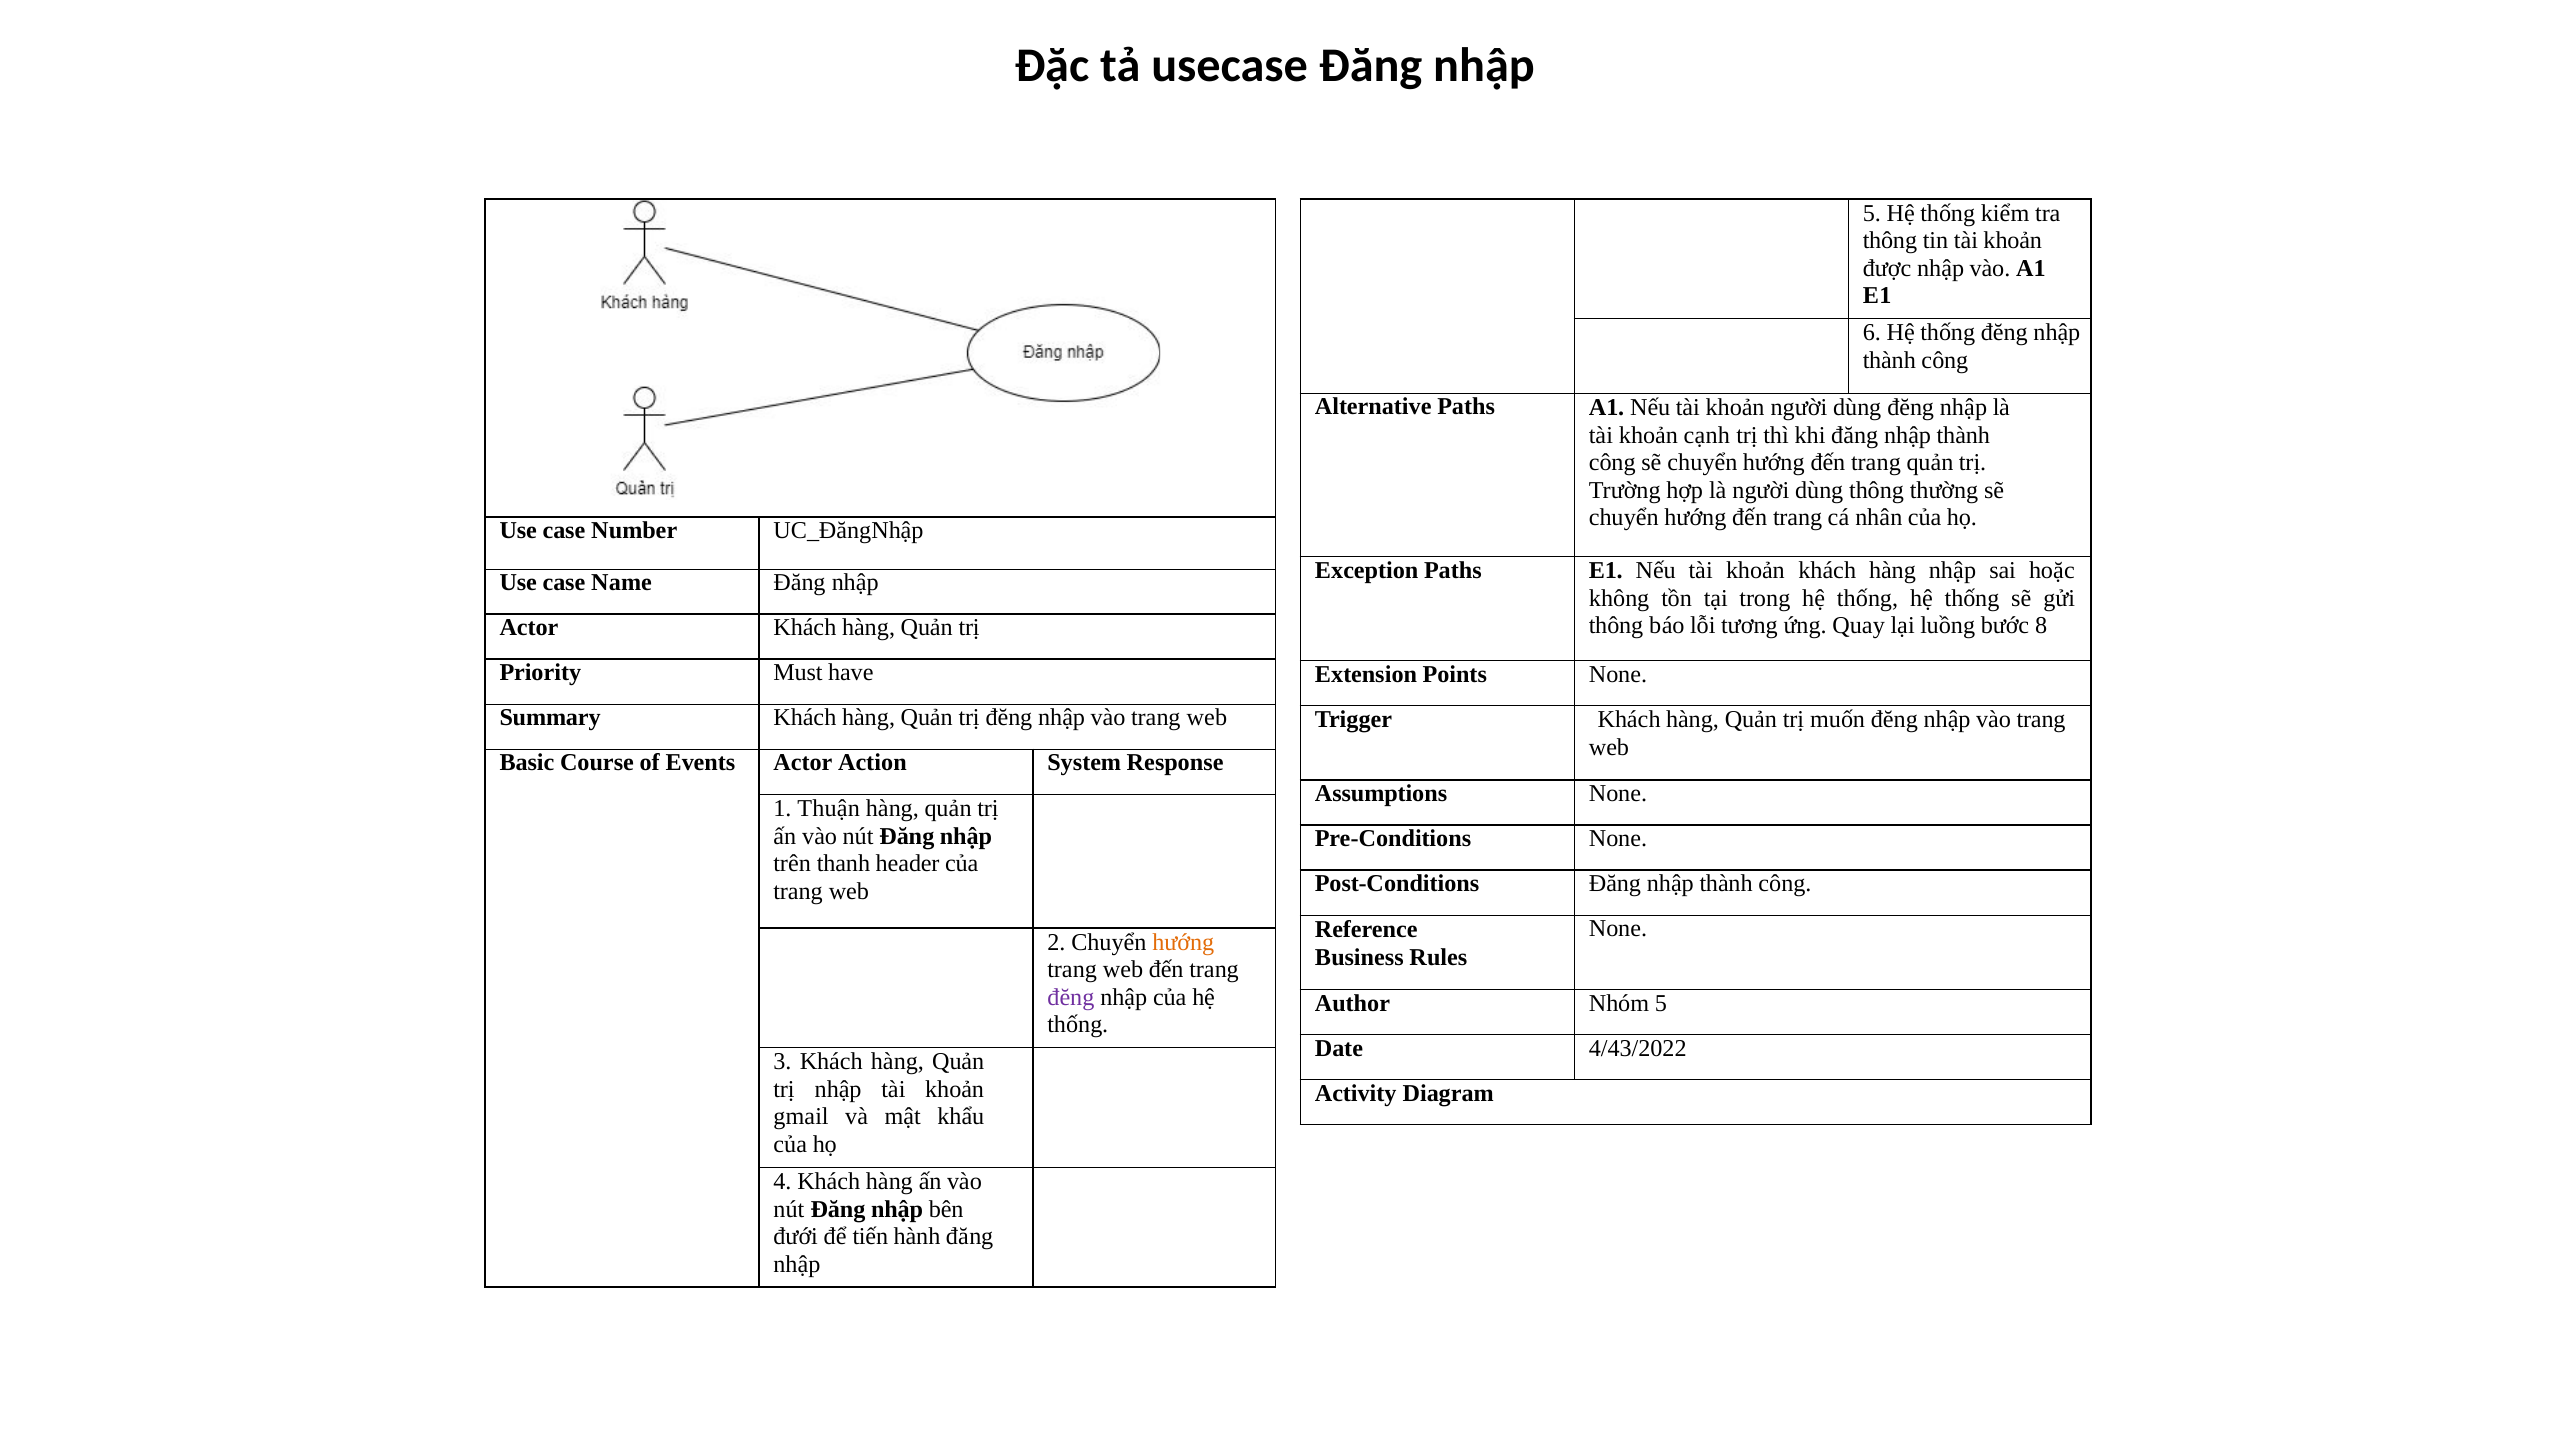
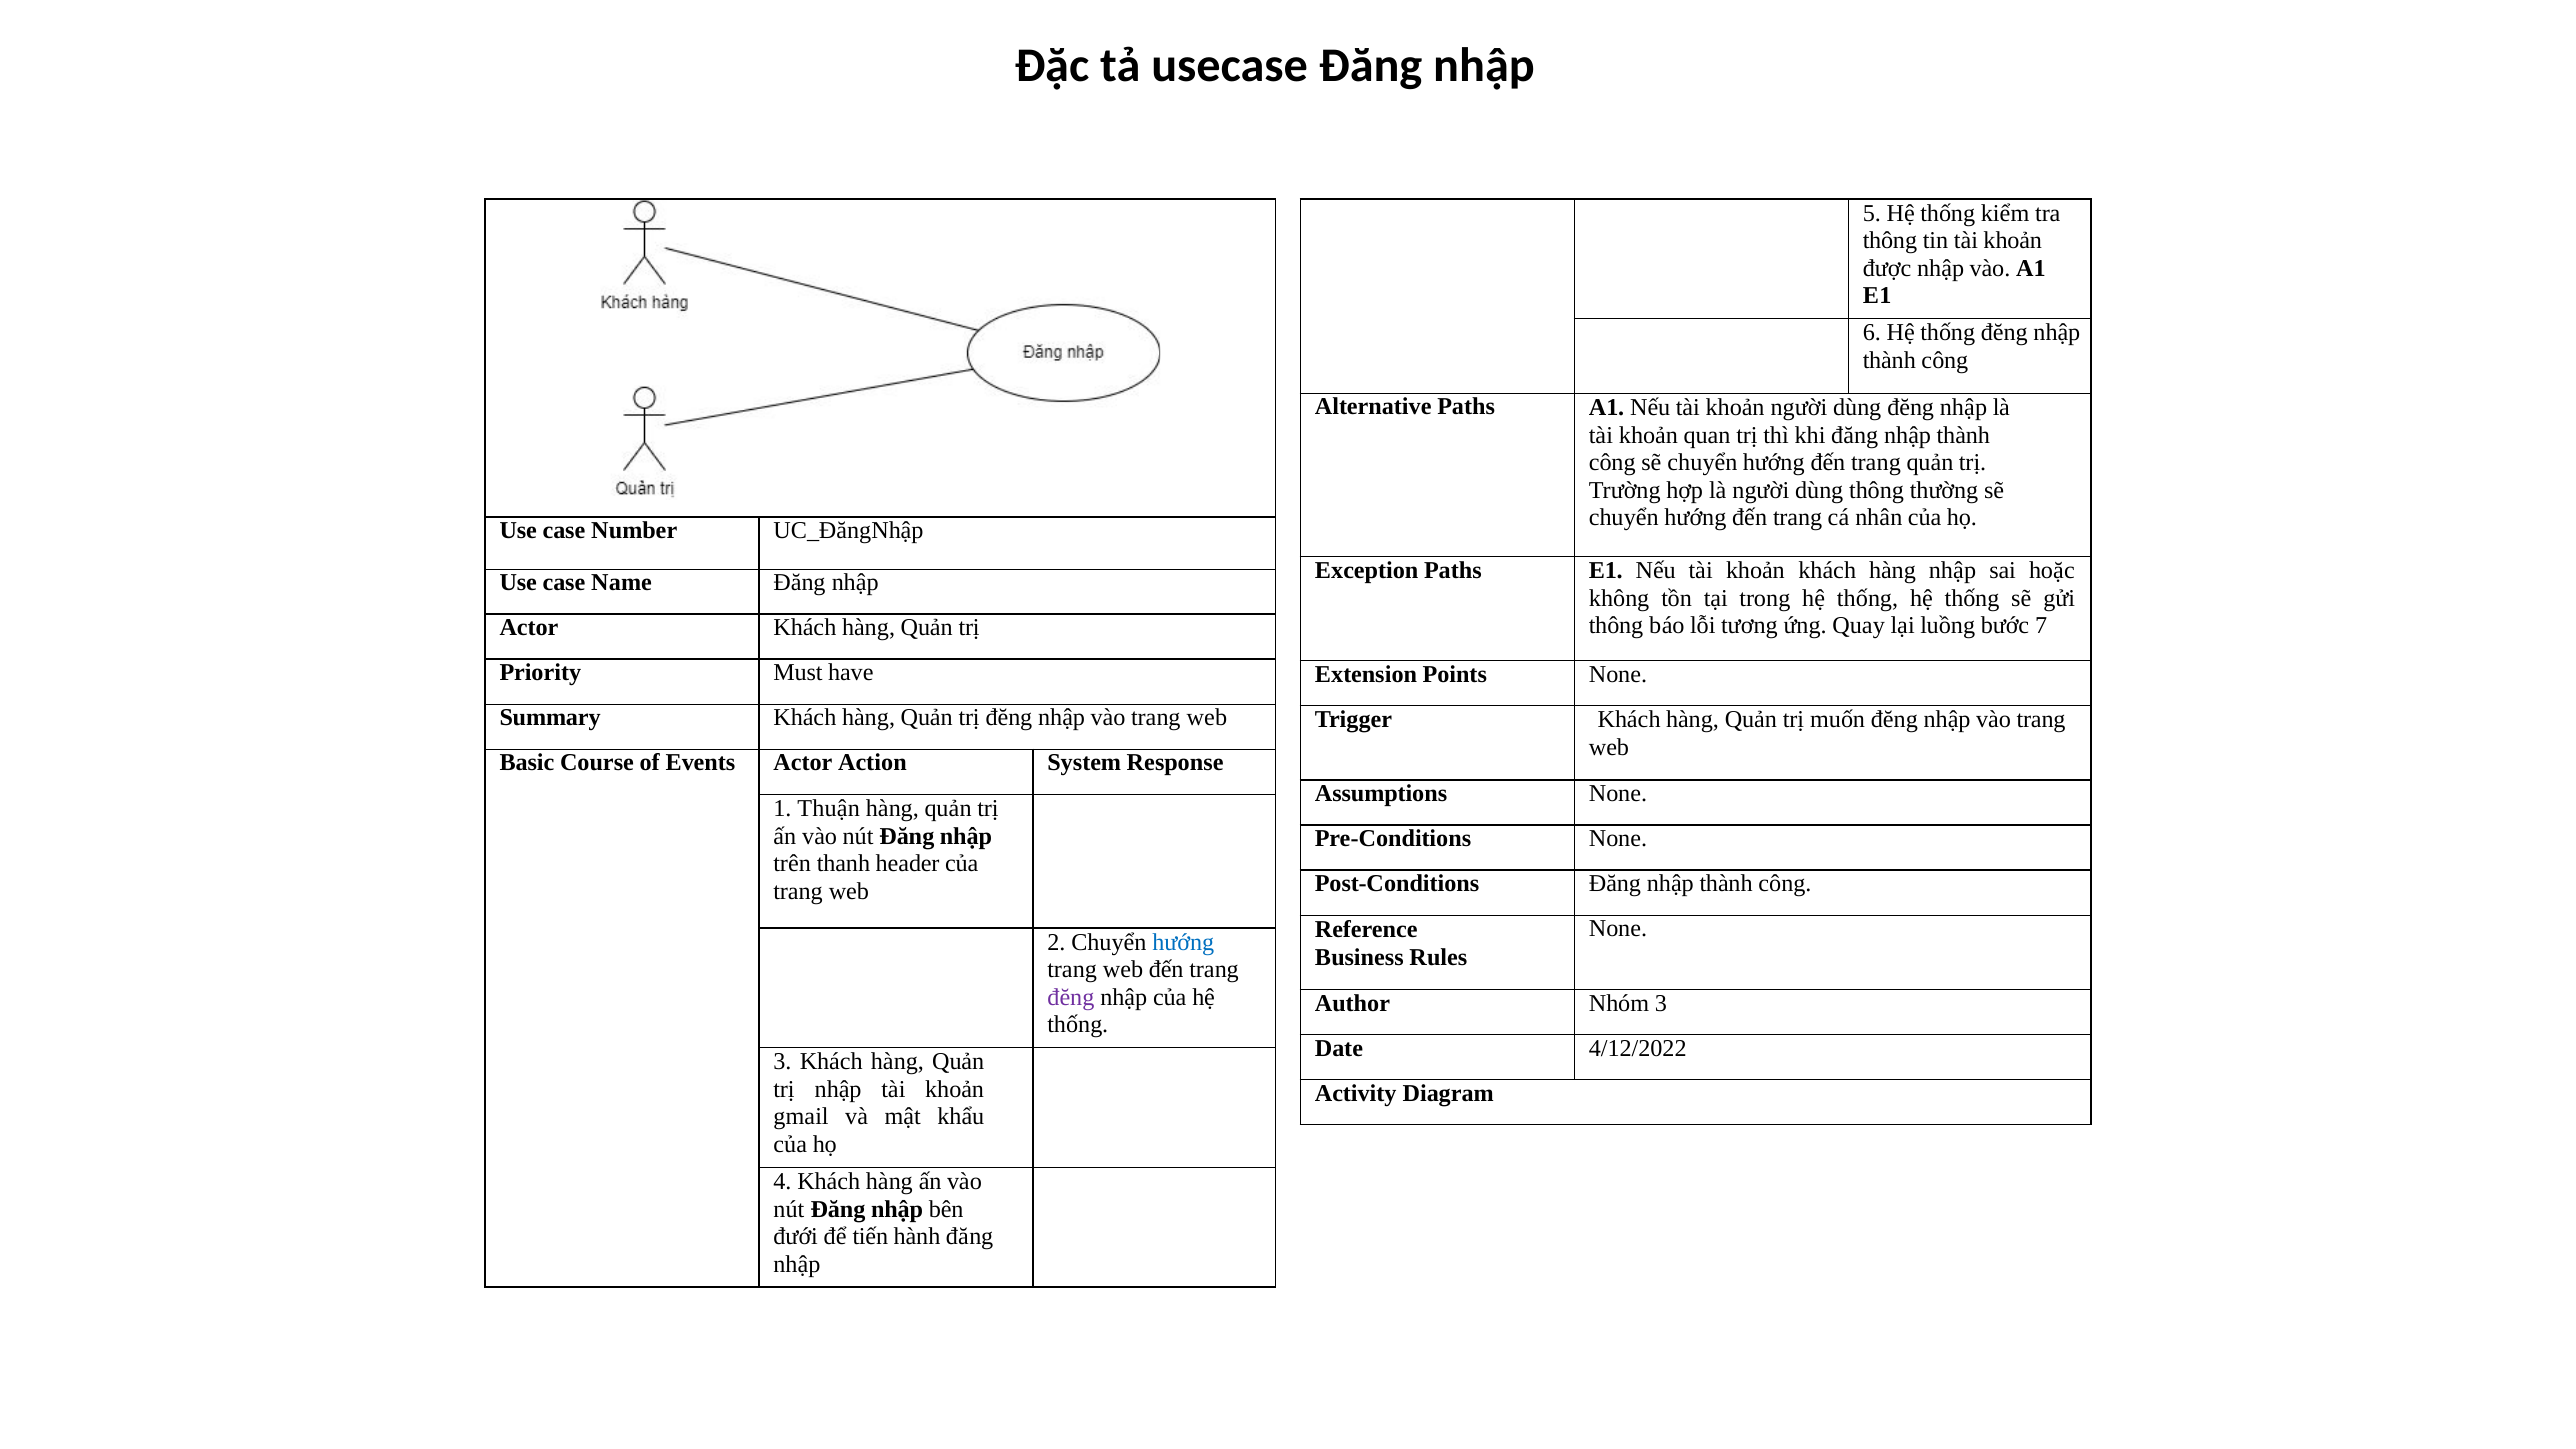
cạnh: cạnh -> quan (1707, 435)
8: 8 -> 7 (2041, 626)
hướng colour: orange -> blue (1183, 942)
Nhóm 5: 5 -> 3 (1661, 1003)
4/43/2022: 4/43/2022 -> 4/12/2022 (1638, 1048)
